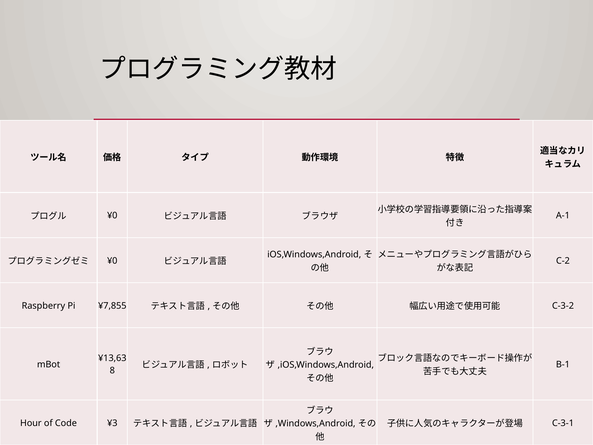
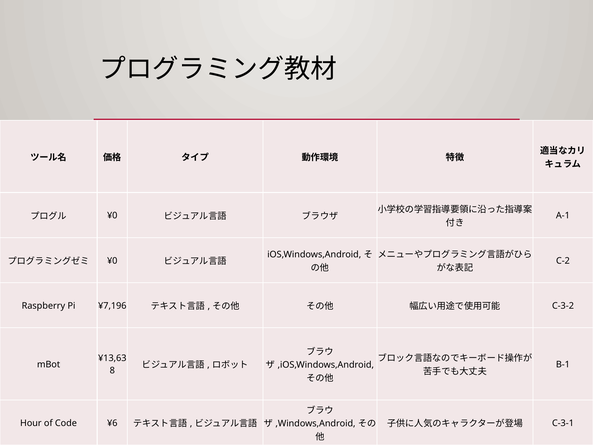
¥7,855: ¥7,855 -> ¥7,196 (112, 306)
¥3: ¥3 -> ¥6 (112, 423)
